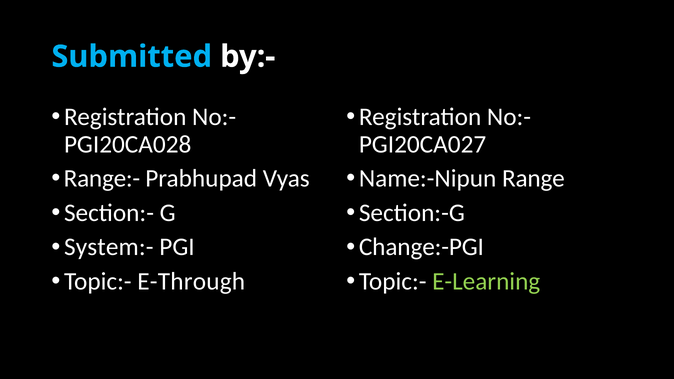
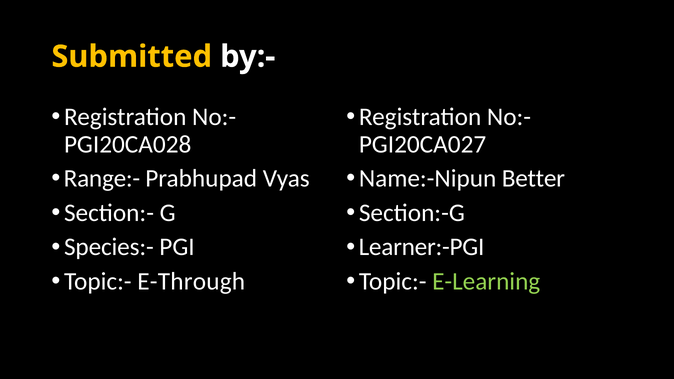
Submitted colour: light blue -> yellow (132, 57)
Range: Range -> Better (533, 179)
System:-: System:- -> Species:- (109, 247)
Change:-PGI: Change:-PGI -> Learner:-PGI (421, 247)
